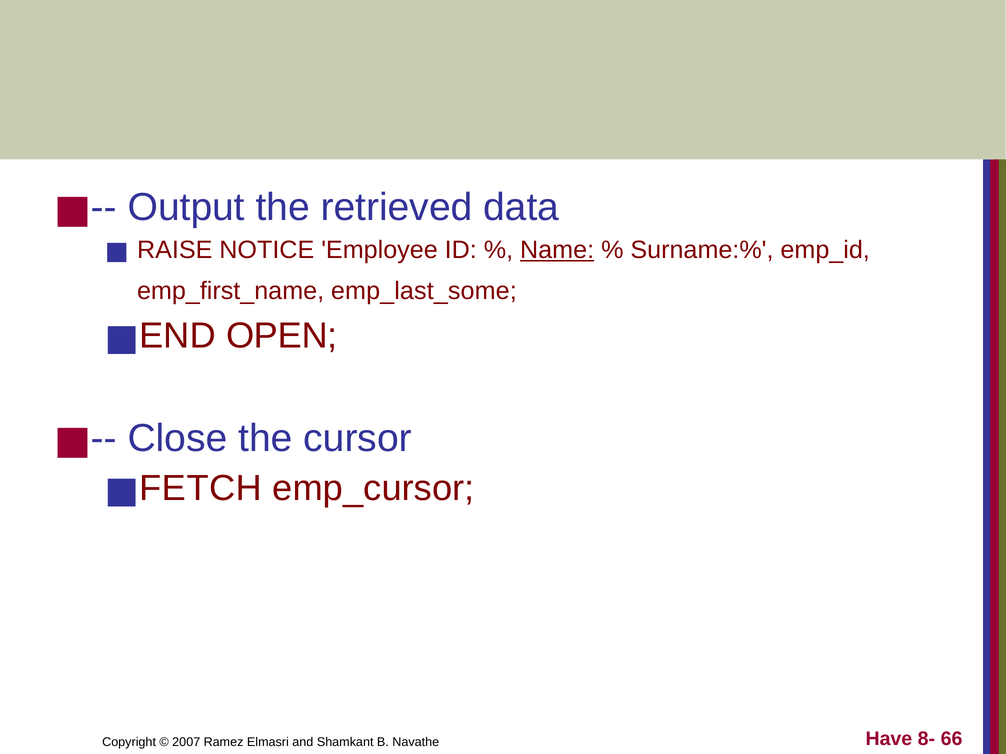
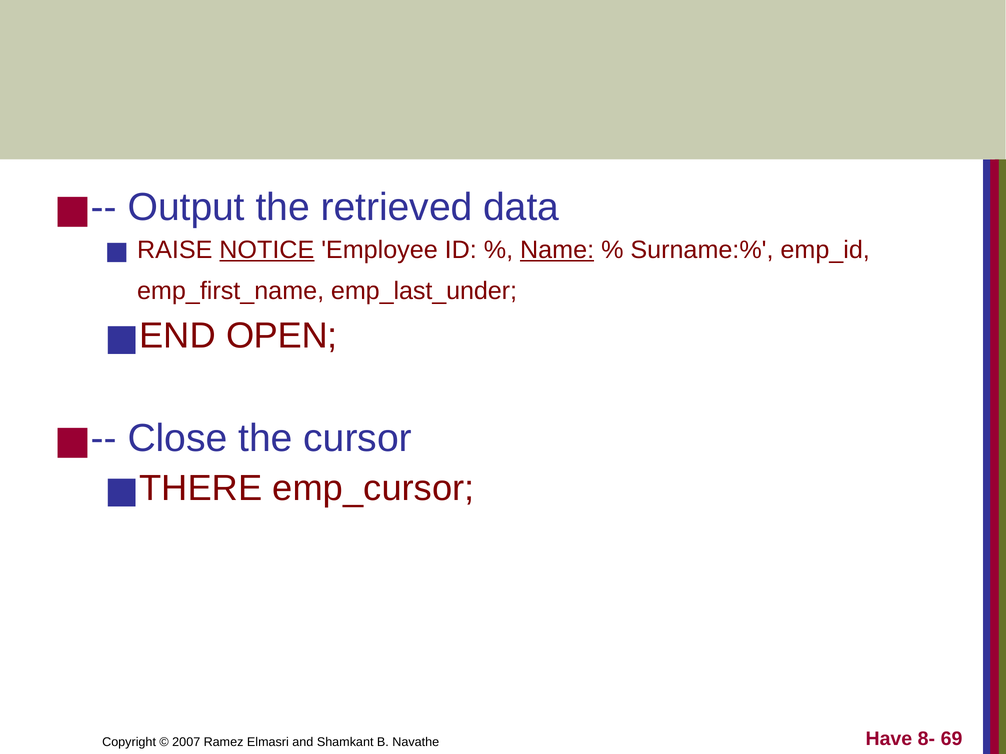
NOTICE underline: none -> present (267, 250)
emp_last_some: emp_last_some -> emp_last_under (424, 291)
FETCH: FETCH -> THERE (201, 489)
66: 66 -> 69 (952, 739)
